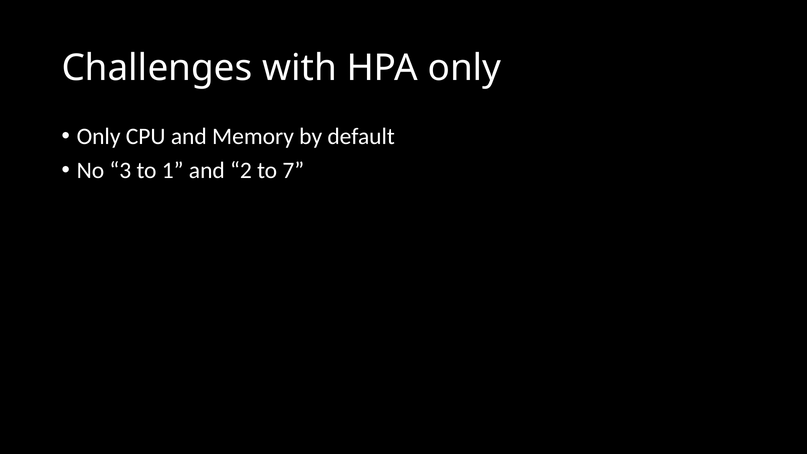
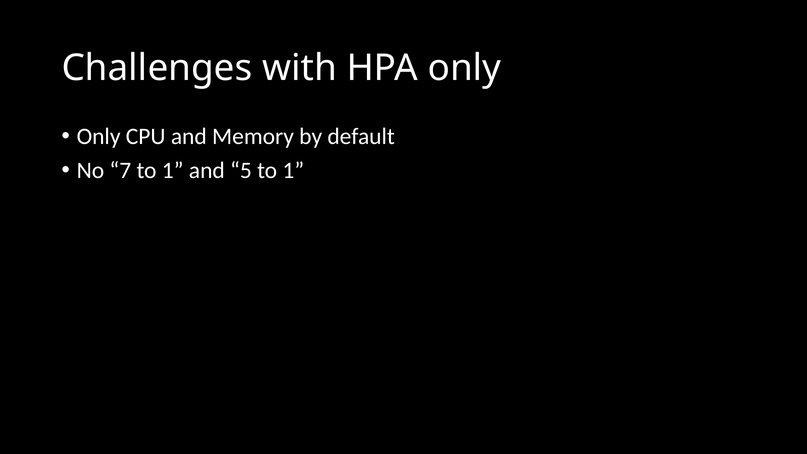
3: 3 -> 7 (120, 170)
2: 2 -> 5 (241, 170)
7: 7 -> 1 (293, 170)
